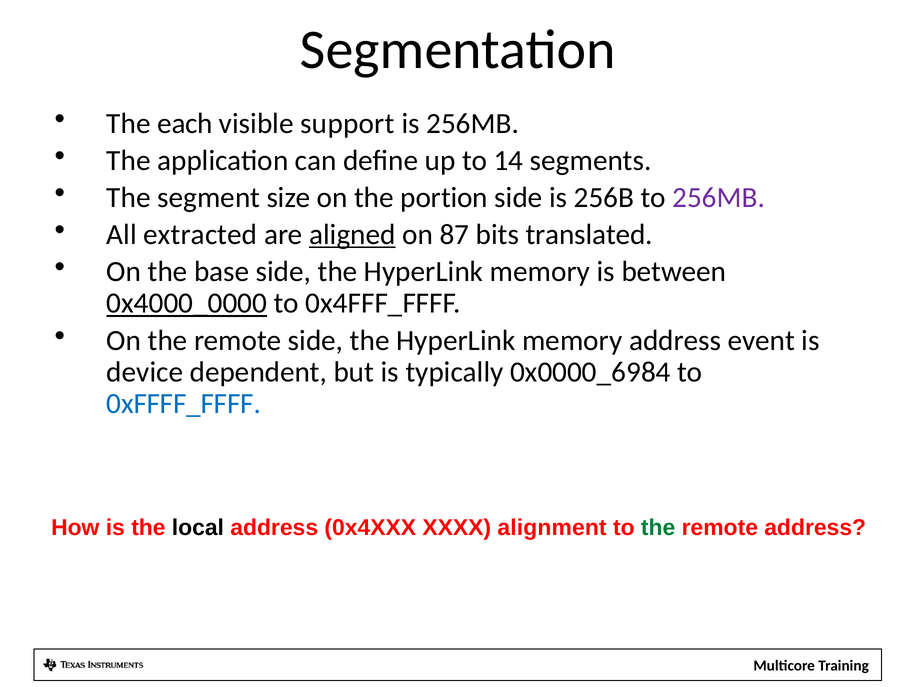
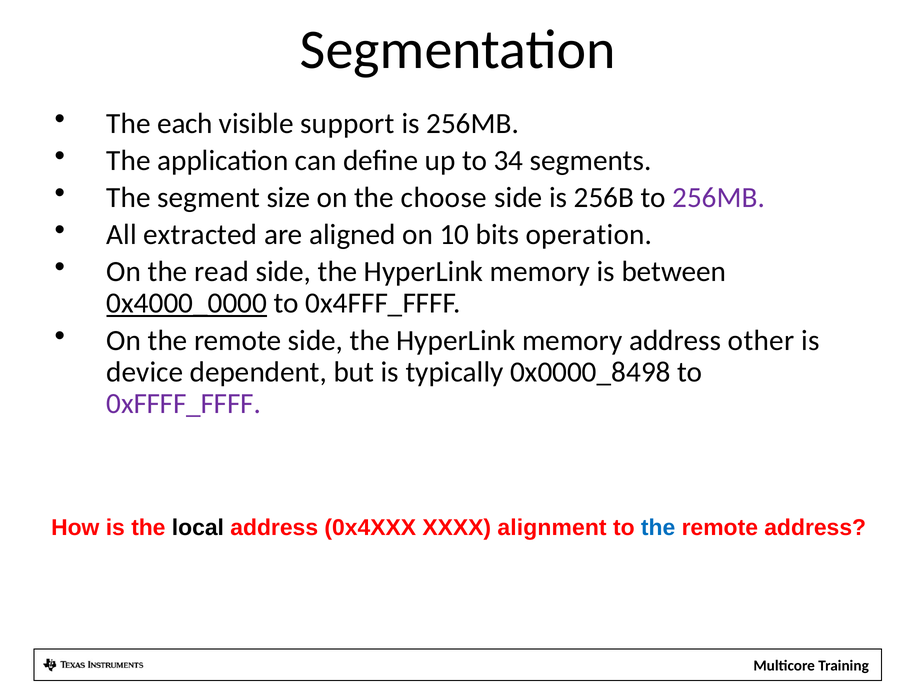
14: 14 -> 34 (508, 160)
portion: portion -> choose (444, 198)
aligned underline: present -> none (352, 235)
87: 87 -> 10 (454, 235)
translated: translated -> operation (589, 235)
base: base -> read (221, 272)
event: event -> other (761, 340)
0x0000_6984: 0x0000_6984 -> 0x0000_8498 (590, 372)
0xFFFF_FFFF colour: blue -> purple (184, 404)
the colour: green -> blue (658, 528)
